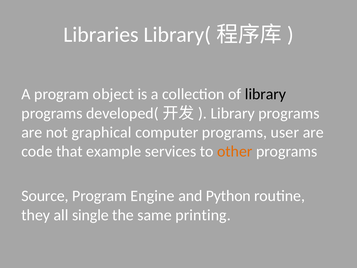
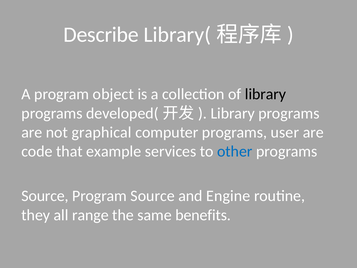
Libraries: Libraries -> Describe (101, 35)
other colour: orange -> blue (235, 151)
Program Engine: Engine -> Source (153, 196)
Python: Python -> Engine (228, 196)
single: single -> range (90, 215)
printing: printing -> benefits (203, 215)
